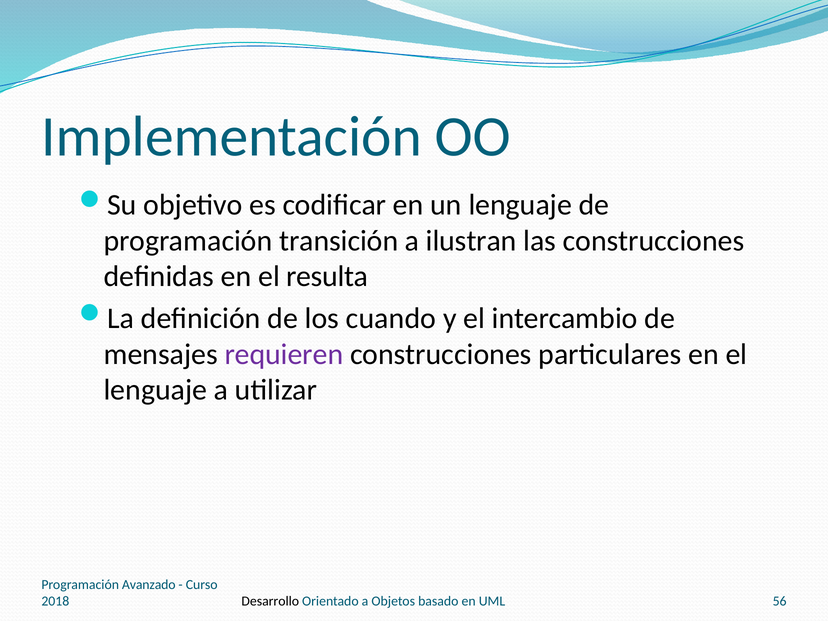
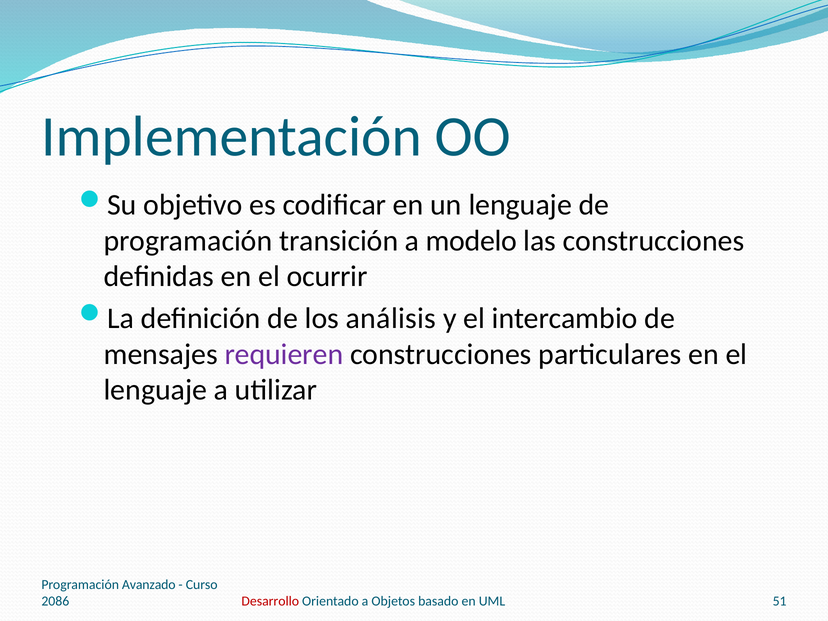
ilustran: ilustran -> modelo (471, 241)
resulta: resulta -> ocurrir (327, 277)
cuando: cuando -> análisis (391, 318)
Desarrollo colour: black -> red (270, 601)
56: 56 -> 51 (780, 601)
2018: 2018 -> 2086 (55, 601)
